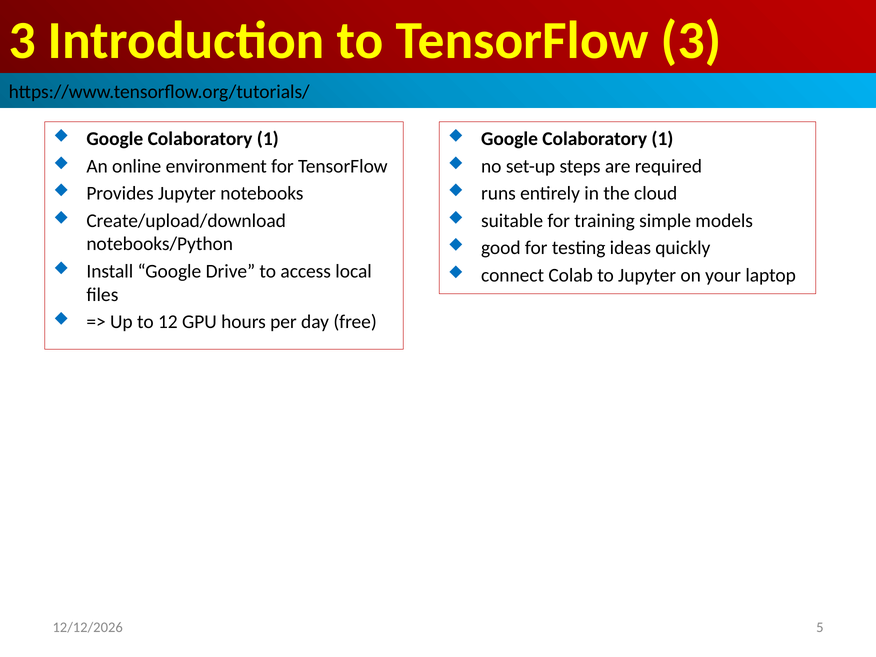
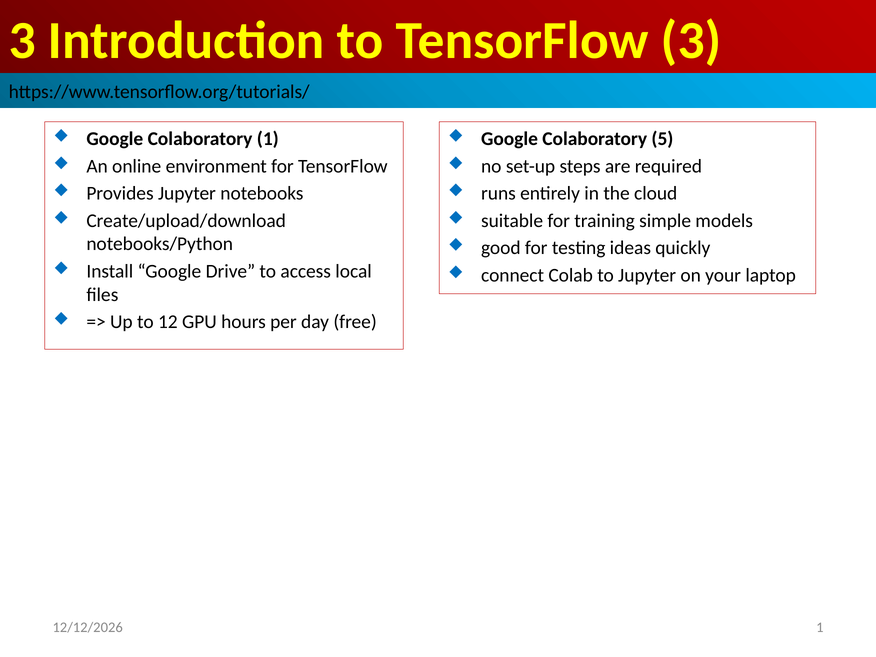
1: 1 -> 5 (662, 139)
5: 5 -> 1 (820, 627)
